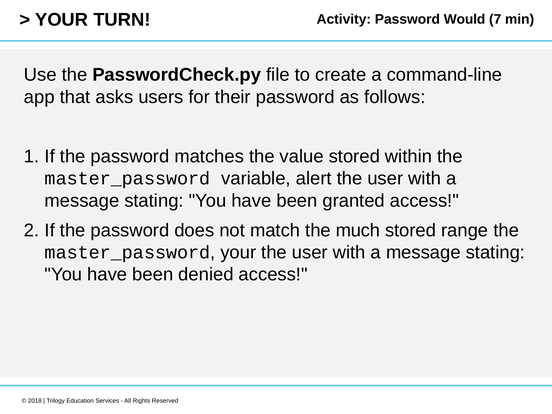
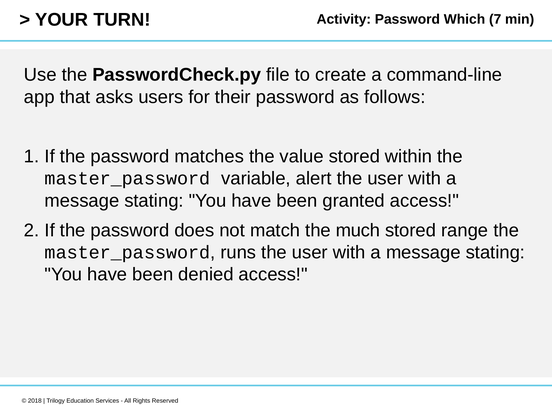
Would: Would -> Which (464, 19)
your: your -> runs (238, 252)
